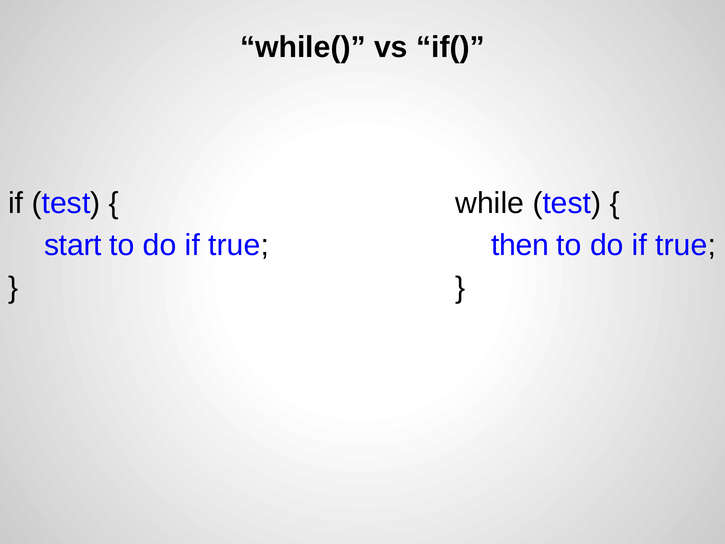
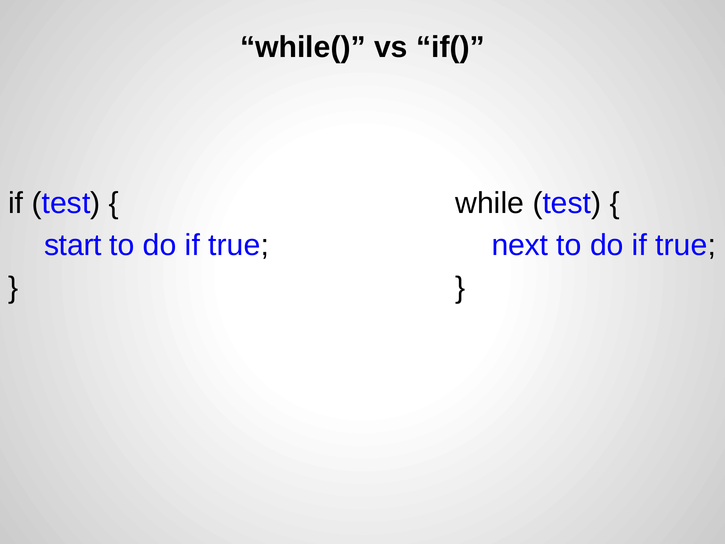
then: then -> next (520, 245)
